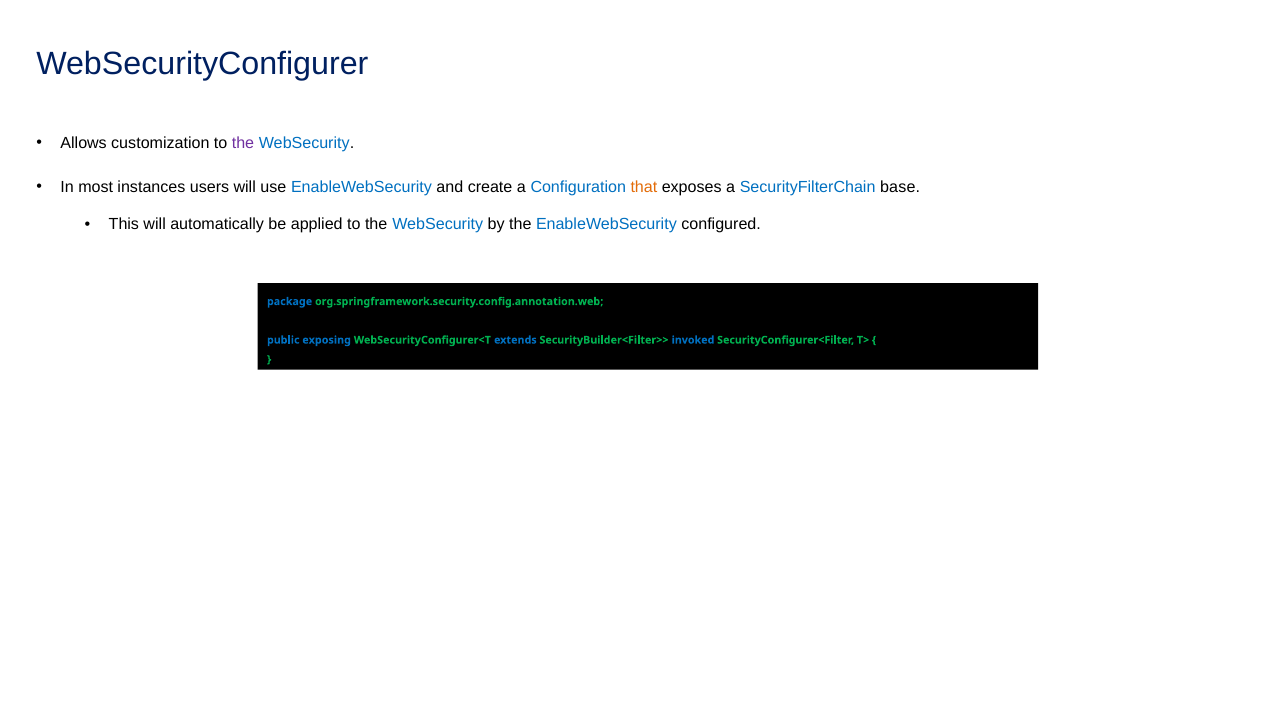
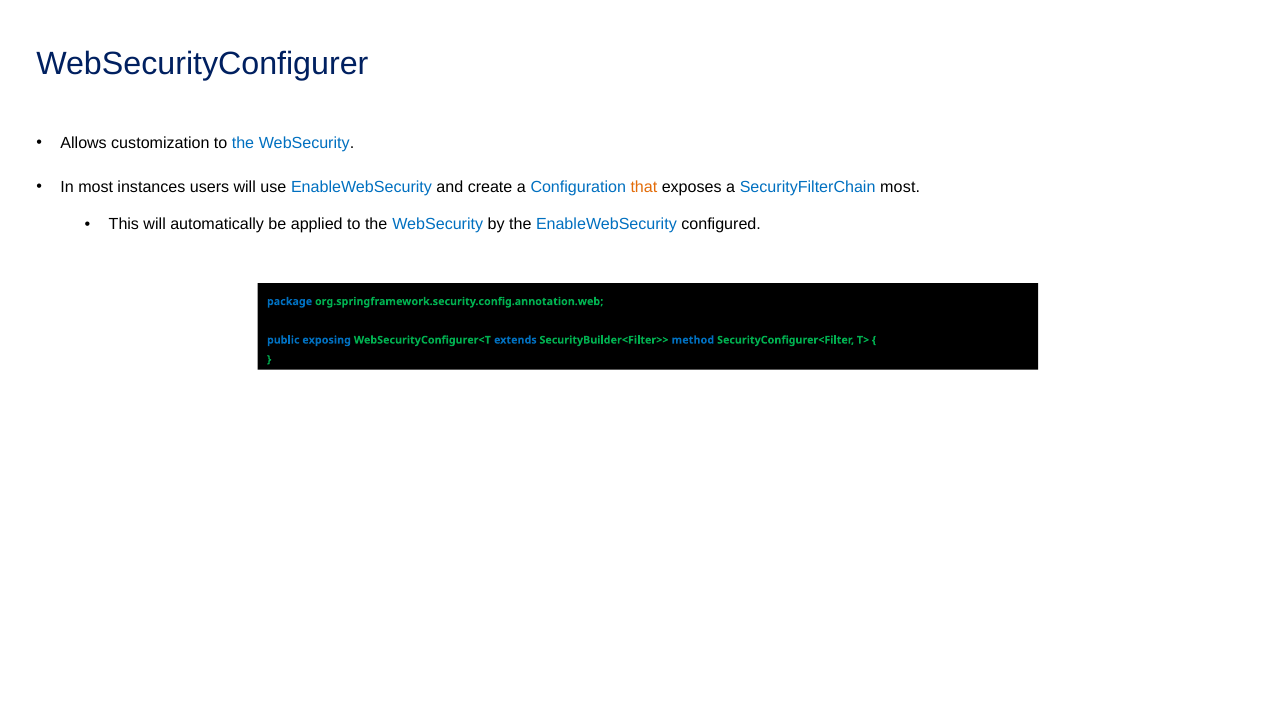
the colour: purple -> blue (243, 143)
SecurityFilterChain base: base -> most (900, 187)
invoked: invoked -> method (693, 340)
